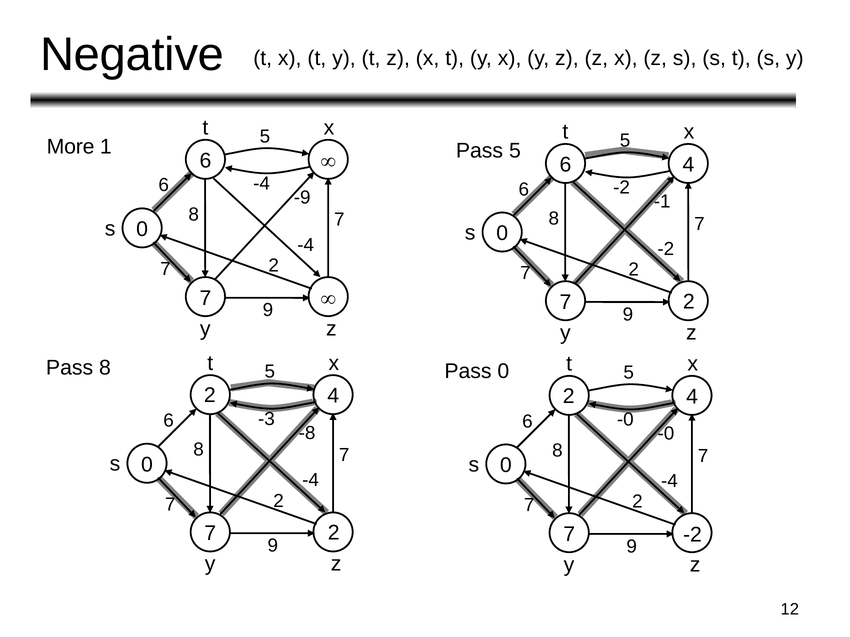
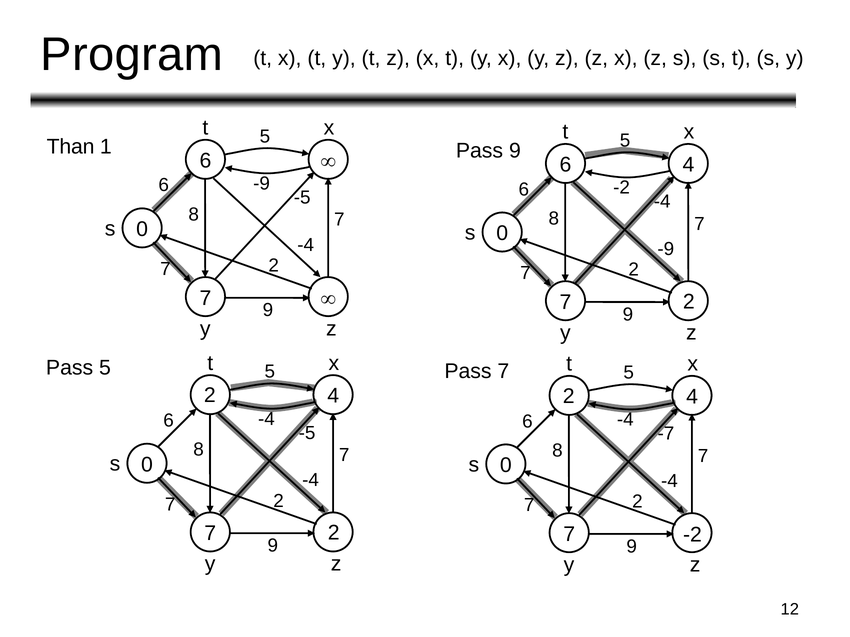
Negative: Negative -> Program (132, 55)
More: More -> Than (71, 147)
Pass 5: 5 -> 9 (515, 151)
-4: -4 -> -9 (262, 184)
-9: -9 -> -5 (302, 198)
-1: -1 -> -4 (662, 202)
-2: -2 -> -9 (666, 249)
Pass 8: 8 -> 5 (105, 368)
Pass 0: 0 -> 7 (503, 372)
-3: -3 -> -4 (266, 419)
-0: -0 -> -4 (625, 420)
-8: -8 -> -5 (307, 433)
-0: -0 -> -7 (666, 434)
